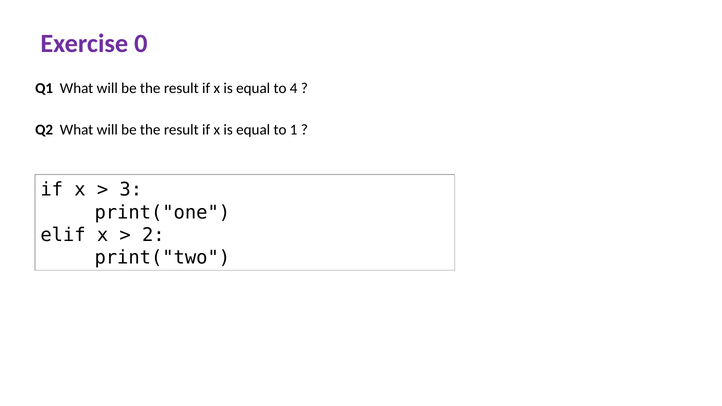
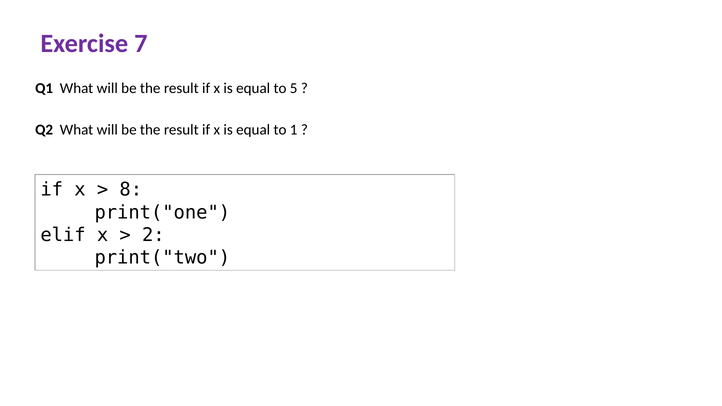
0: 0 -> 7 (141, 44)
4: 4 -> 5 (294, 88)
3: 3 -> 8 (131, 190)
